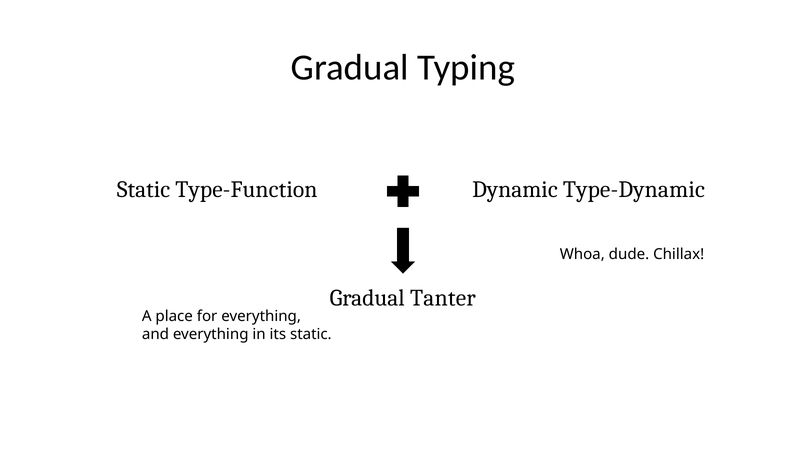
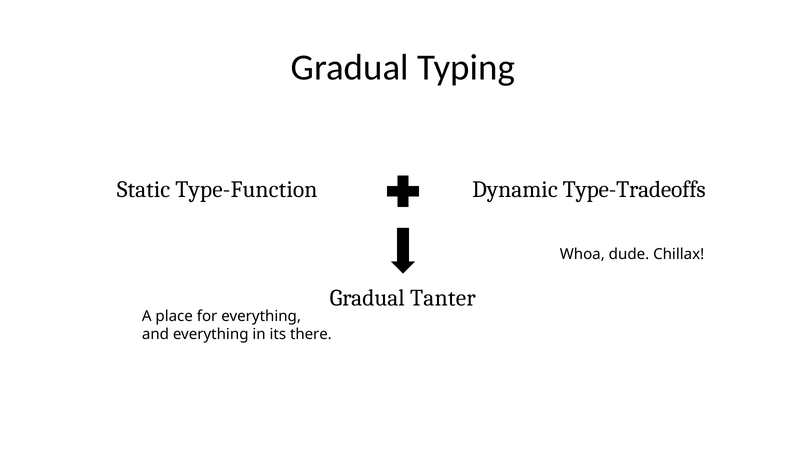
Type-Dynamic: Type-Dynamic -> Type-Tradeoffs (634, 190)
its static: static -> there (311, 335)
